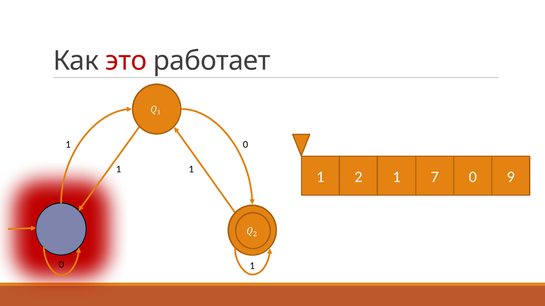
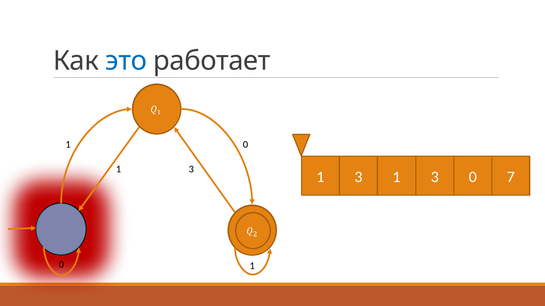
это colour: red -> blue (126, 61)
1: 1 -> 3 (191, 169)
2: 2 -> 3 (358, 177)
7: 7 -> 3 (435, 177)
9: 9 -> 7 (511, 177)
